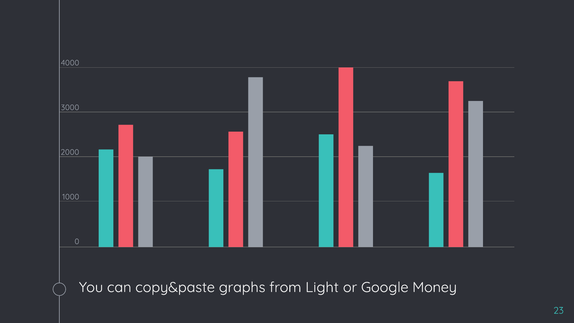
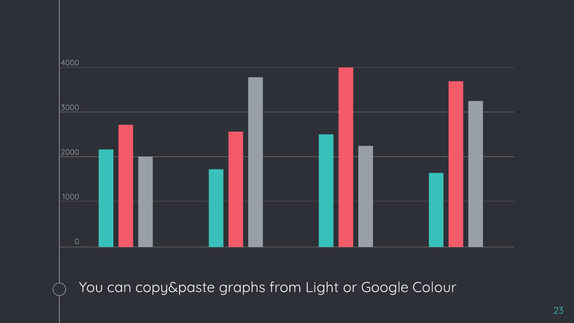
Money: Money -> Colour (434, 287)
